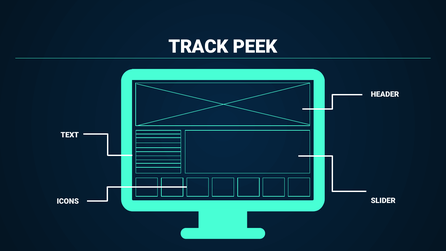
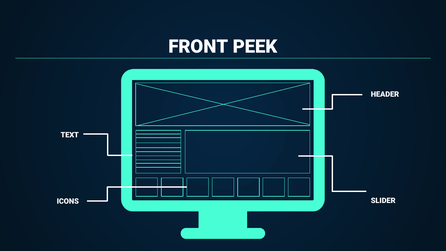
TRACK: TRACK -> FRONT (198, 47)
